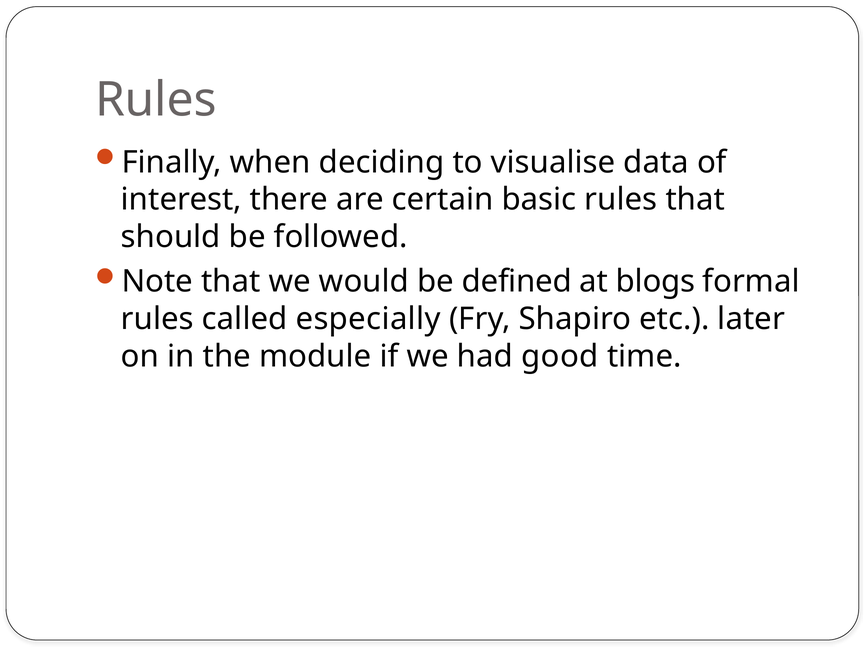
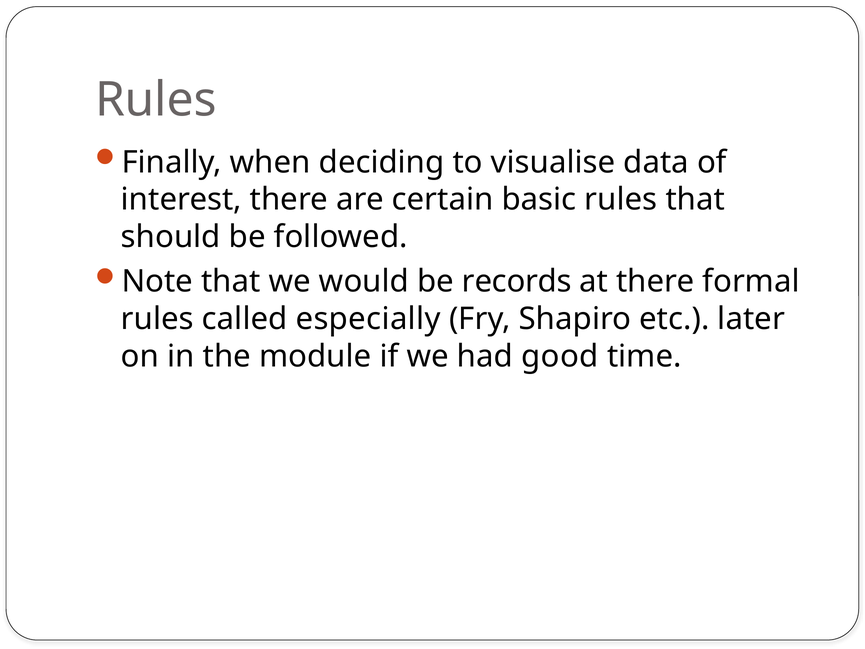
defined: defined -> records (517, 282)
at blogs: blogs -> there (655, 282)
